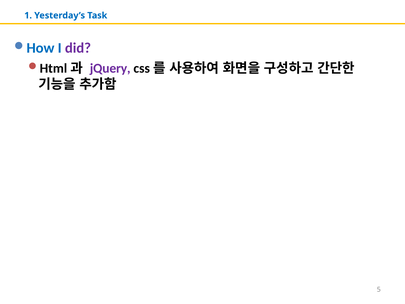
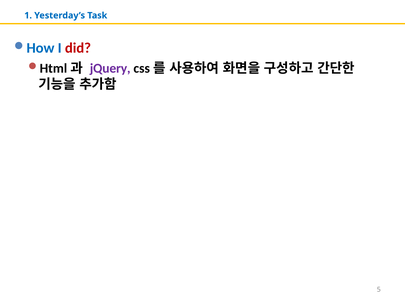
did colour: purple -> red (78, 48)
